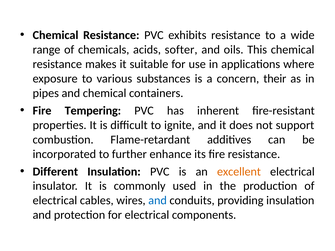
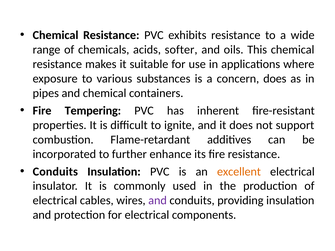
concern their: their -> does (275, 79)
Different: Different -> Conduits (55, 172)
and colour: blue -> purple (158, 201)
